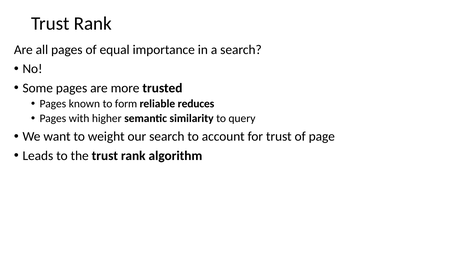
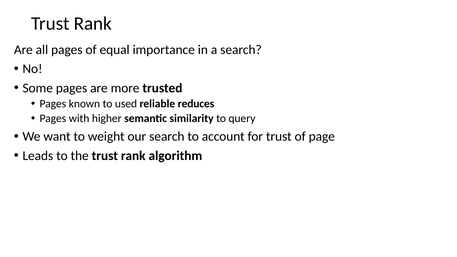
form: form -> used (126, 104)
